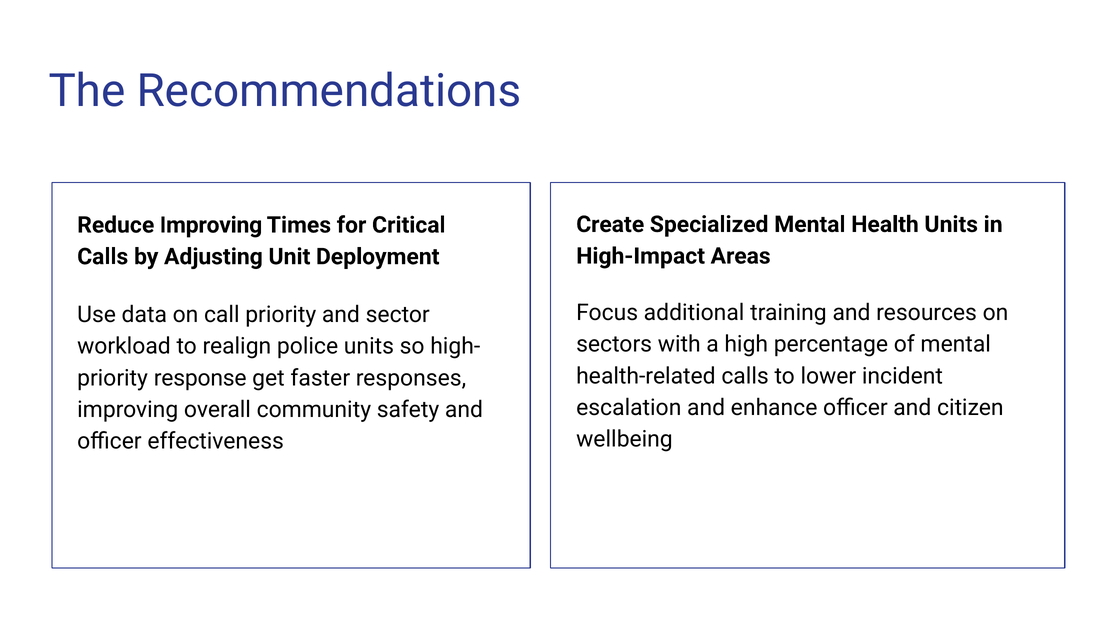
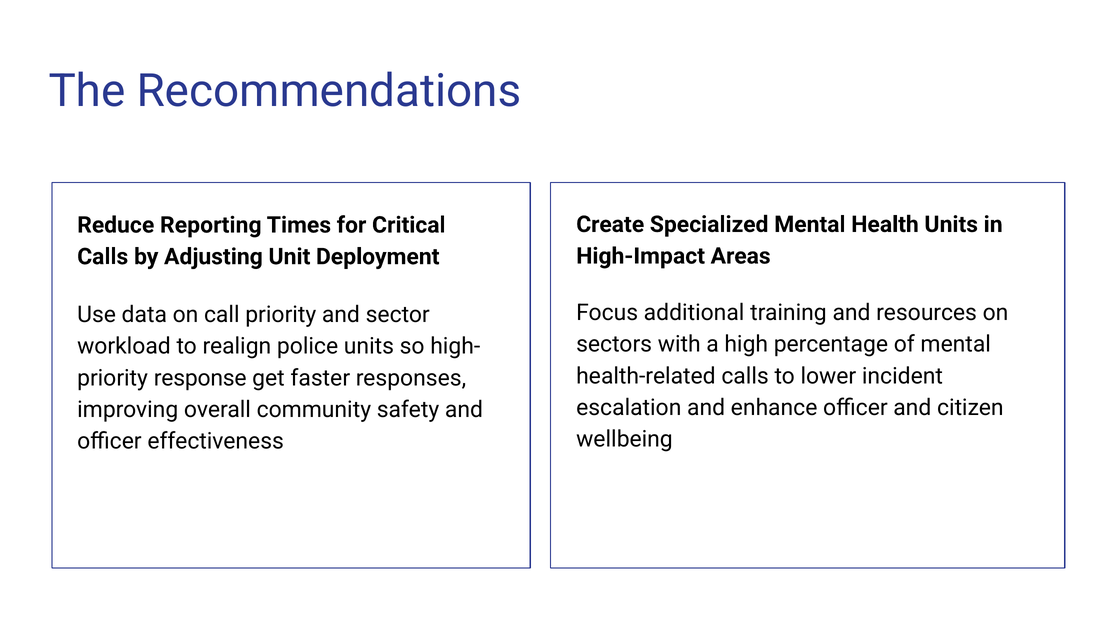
Reduce Improving: Improving -> Reporting (211, 225)
